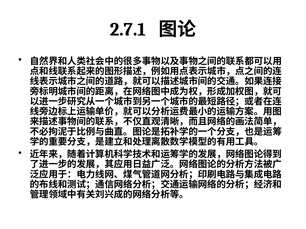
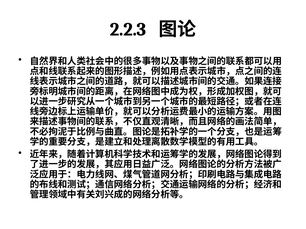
2.7.1: 2.7.1 -> 2.2.3 (128, 30)
